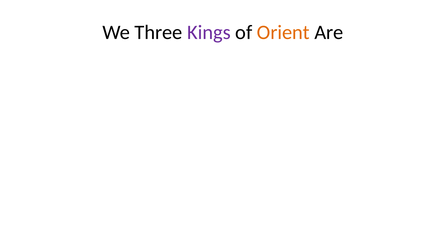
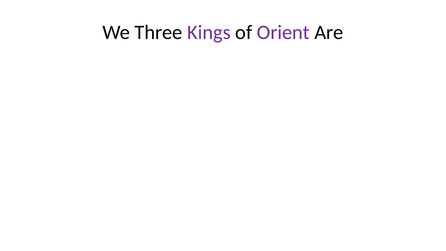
Orient colour: orange -> purple (283, 32)
